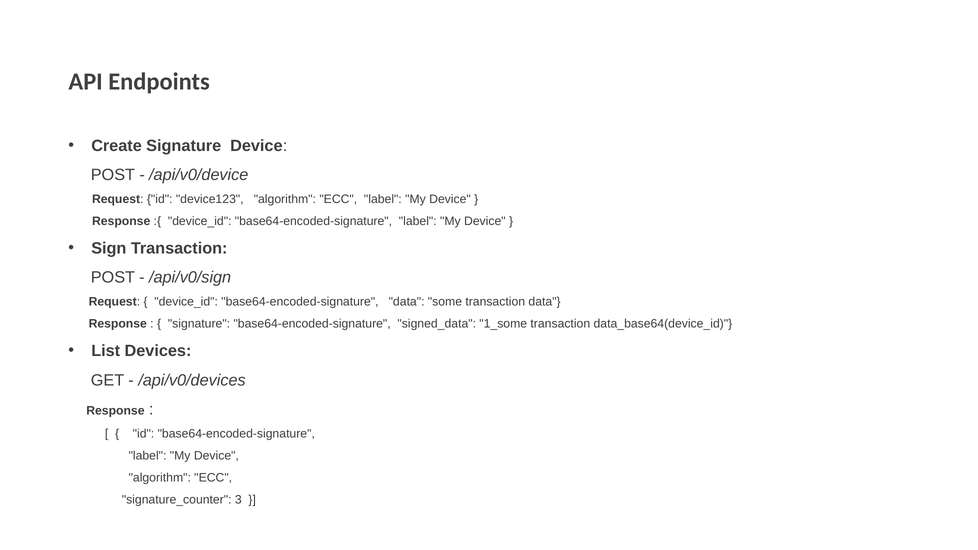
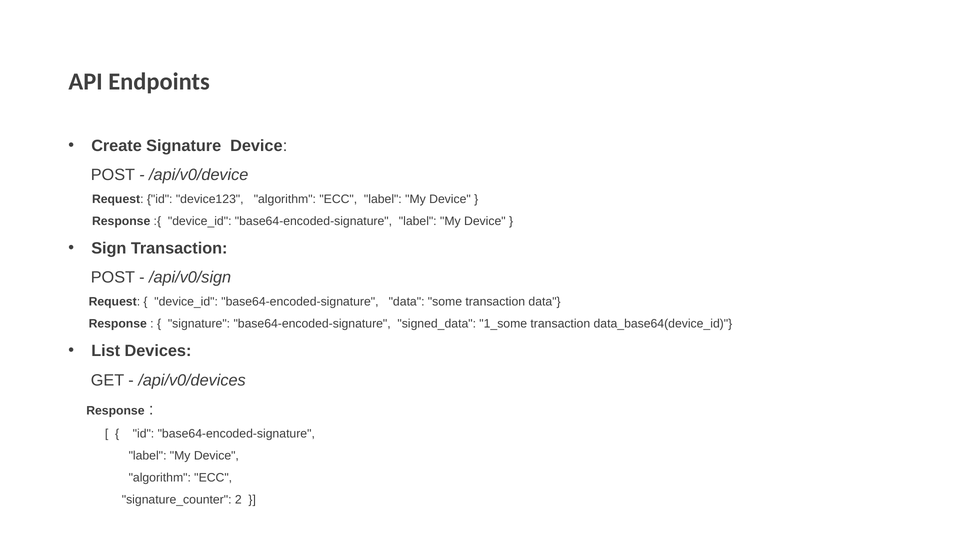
3: 3 -> 2 (238, 500)
